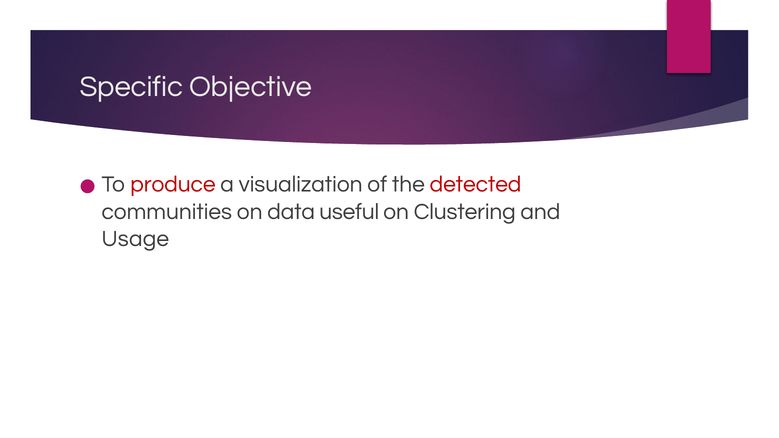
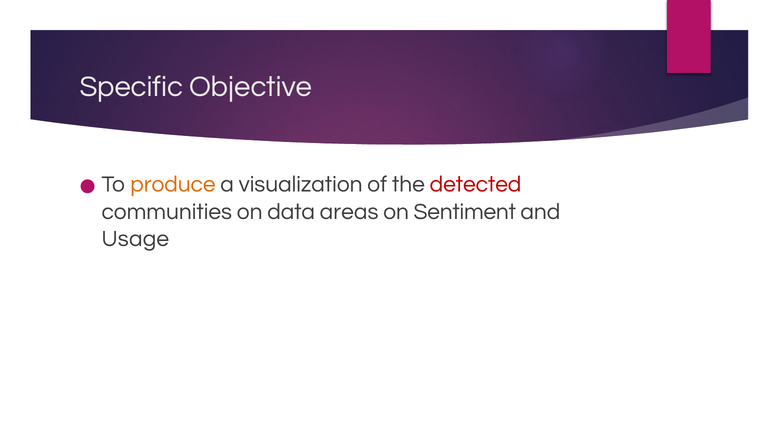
produce colour: red -> orange (173, 184)
useful: useful -> areas (349, 212)
Clustering: Clustering -> Sentiment (465, 212)
